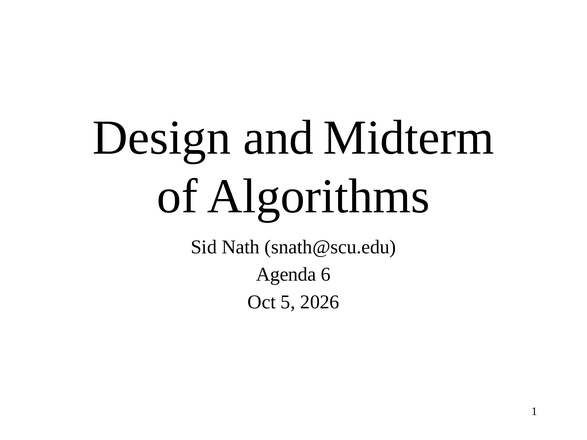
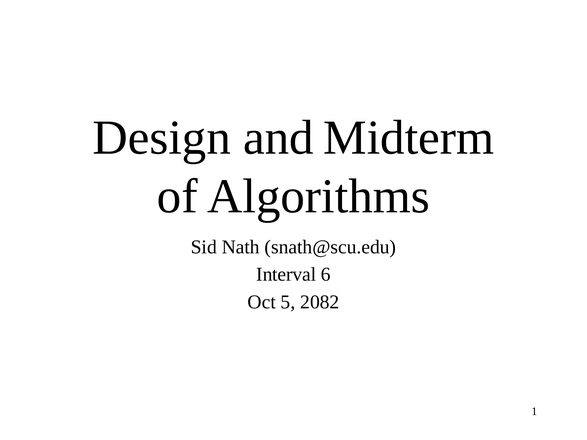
Agenda: Agenda -> Interval (286, 275)
2026: 2026 -> 2082 (320, 302)
